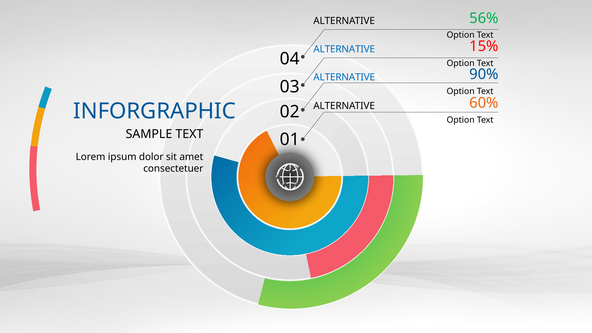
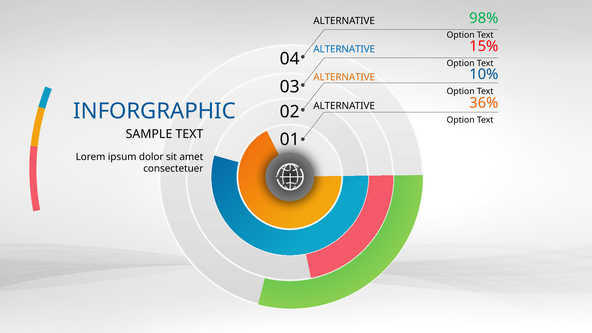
56%: 56% -> 98% (484, 18)
90%: 90% -> 10% (484, 74)
ALTERNATIVE colour: blue -> orange (344, 77)
60%: 60% -> 36% (484, 103)
